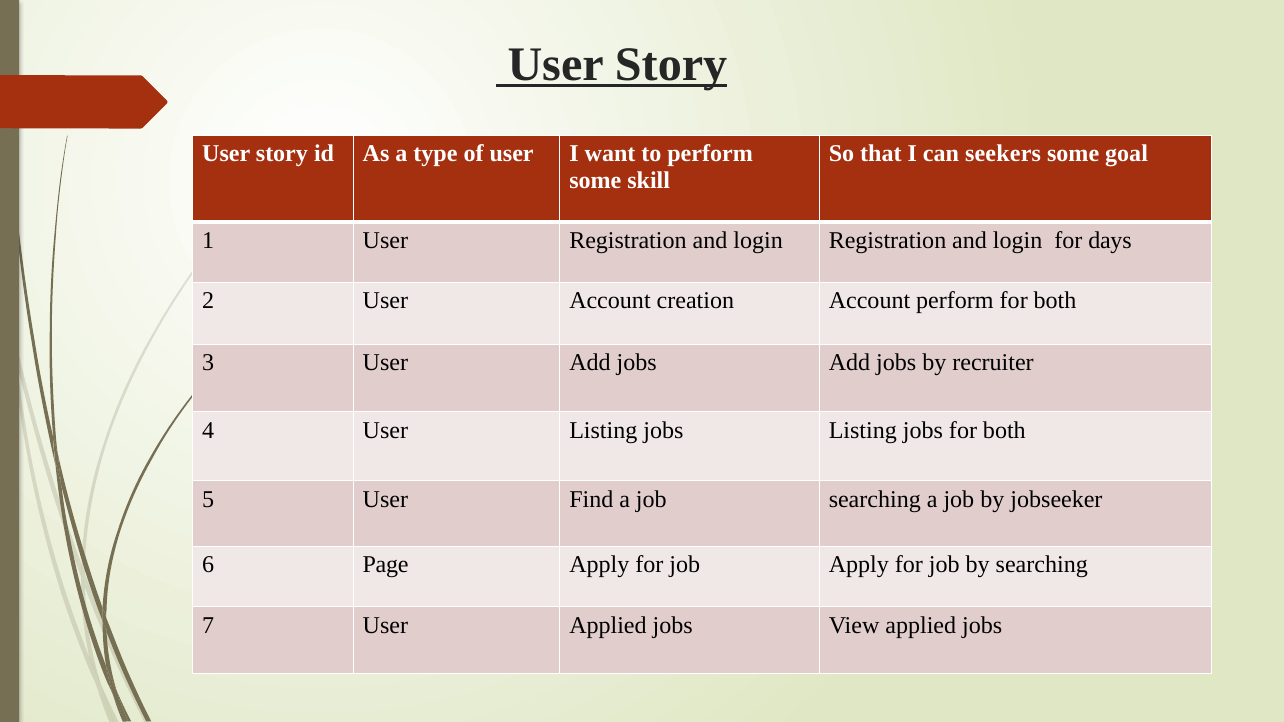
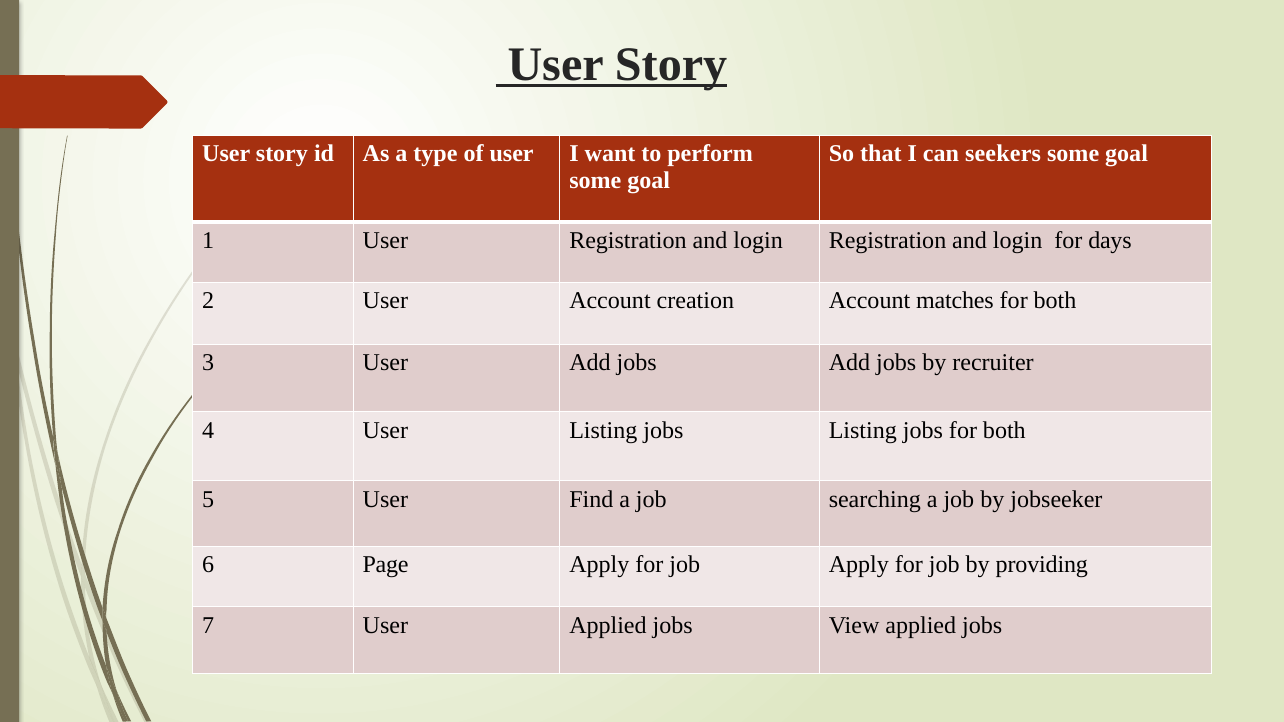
skill: skill -> goal (649, 181)
Account perform: perform -> matches (955, 301)
by searching: searching -> providing (1042, 565)
